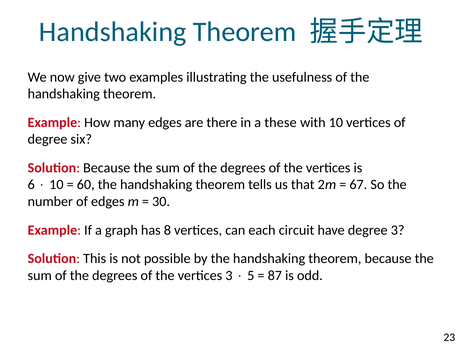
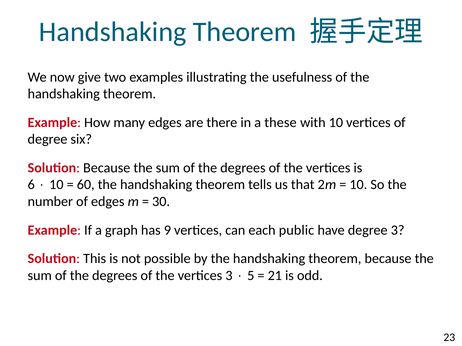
67: 67 -> 10 (358, 185)
8: 8 -> 9 (167, 230)
circuit: circuit -> public (296, 230)
87: 87 -> 21 (275, 276)
